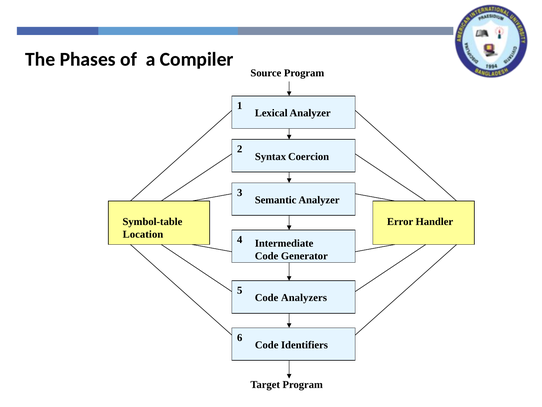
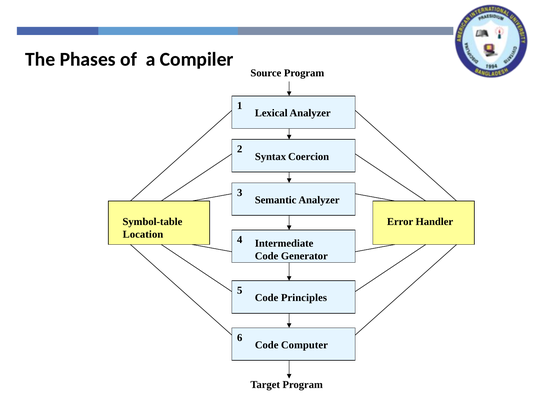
Analyzers: Analyzers -> Principles (304, 297)
Identifiers: Identifiers -> Computer (304, 345)
